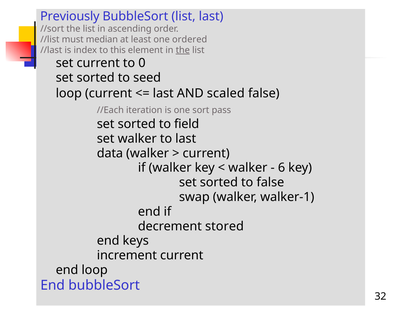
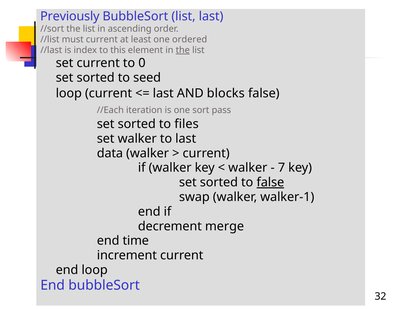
must median: median -> current (102, 39)
scaled: scaled -> blocks (226, 93)
field: field -> files (187, 124)
6: 6 -> 7 (282, 167)
false underline: none -> present (270, 182)
stored: stored -> merge (225, 226)
keys: keys -> time (136, 240)
